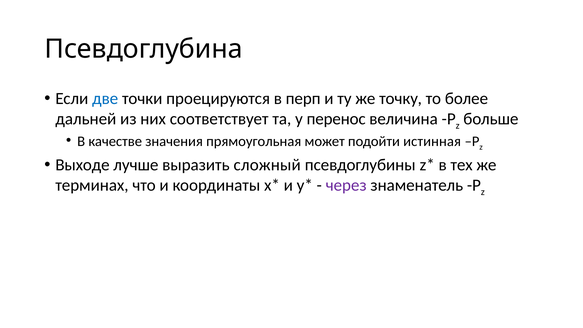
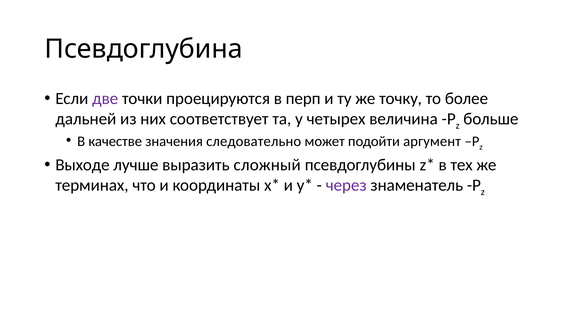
две colour: blue -> purple (105, 99)
перенос: перенос -> четырех (336, 119)
прямоугольная: прямоугольная -> следовательно (254, 141)
истинная: истинная -> аргумент (432, 141)
